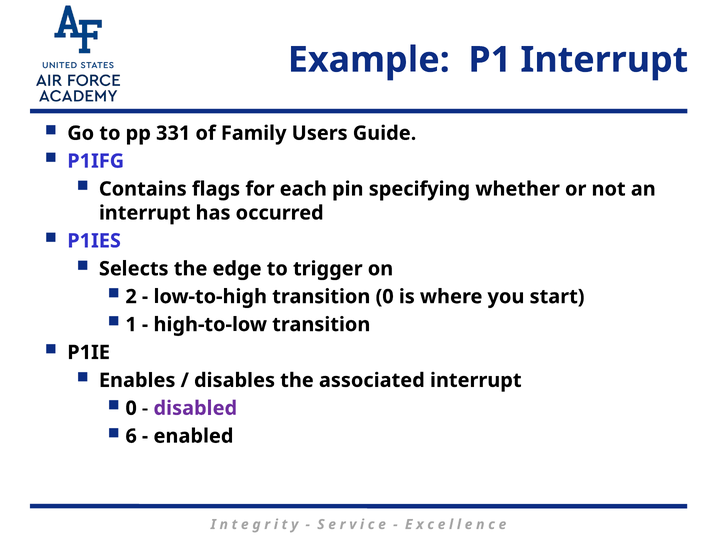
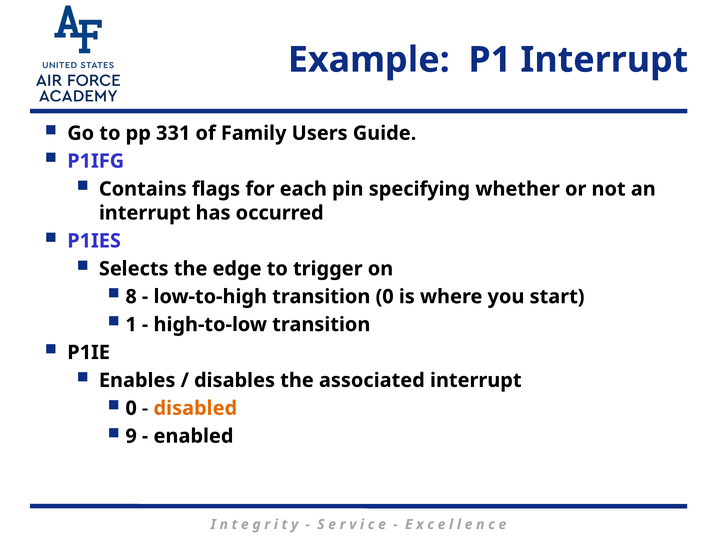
2: 2 -> 8 (131, 297)
disabled colour: purple -> orange (195, 408)
6: 6 -> 9 (131, 436)
